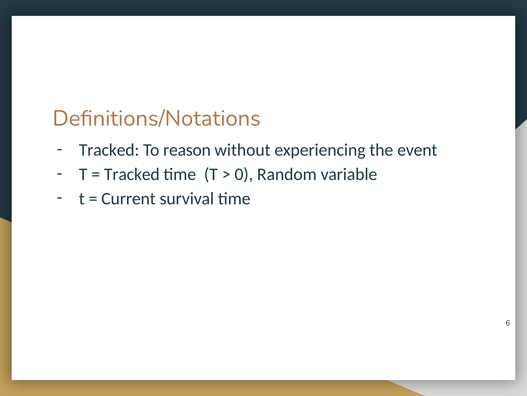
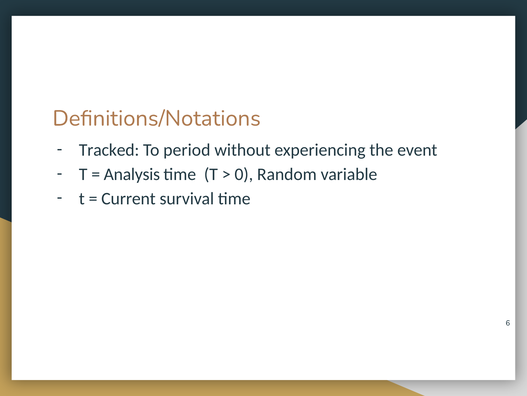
reason: reason -> period (187, 150)
Tracked: Tracked -> Analysis (132, 174)
